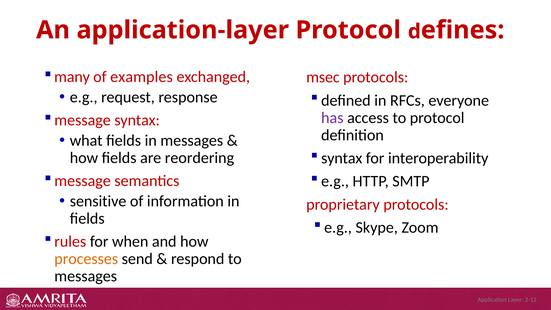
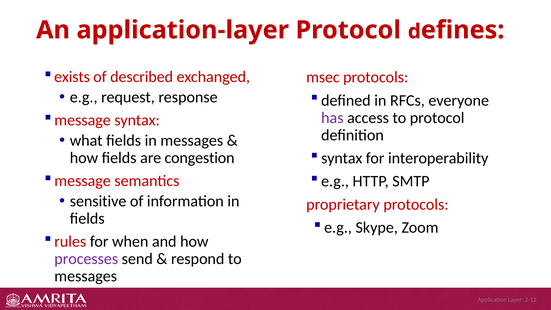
many: many -> exists (72, 77)
examples: examples -> described (142, 77)
reordering: reordering -> congestion (200, 158)
processes colour: orange -> purple (86, 259)
